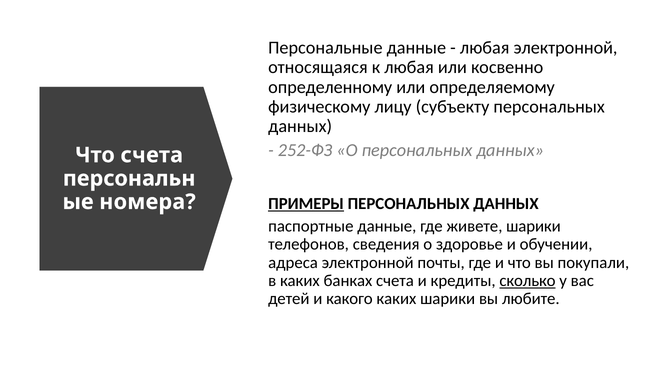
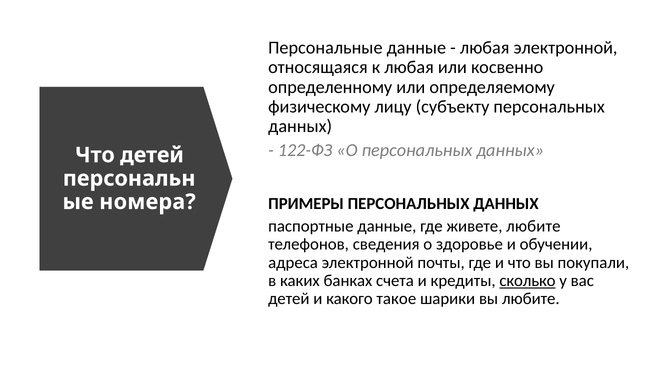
252-ФЗ: 252-ФЗ -> 122-ФЗ (305, 150)
Что счета: счета -> детей (152, 155)
ПРИМЕРЫ underline: present -> none (306, 204)
живете шарики: шарики -> любите (533, 226)
какого каких: каких -> такое (396, 299)
